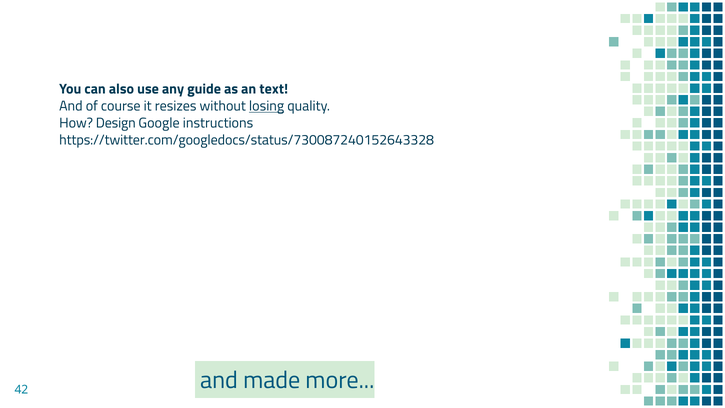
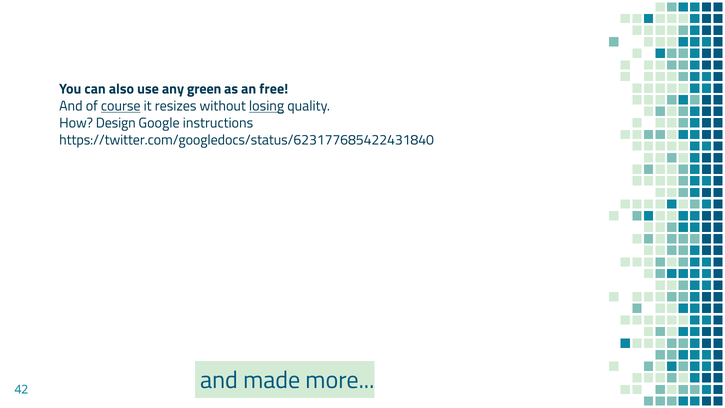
guide: guide -> green (204, 89)
text: text -> free (274, 89)
course underline: none -> present (121, 106)
https://twitter.com/googledocs/status/730087240152643328: https://twitter.com/googledocs/status/730087240152643328 -> https://twitter.com/googledocs/status/623177685422431840 (247, 140)
